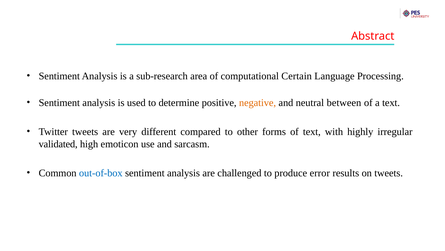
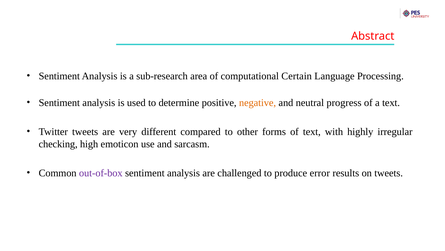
between: between -> progress (344, 102)
validated: validated -> checking (58, 144)
out-of-box colour: blue -> purple (101, 173)
